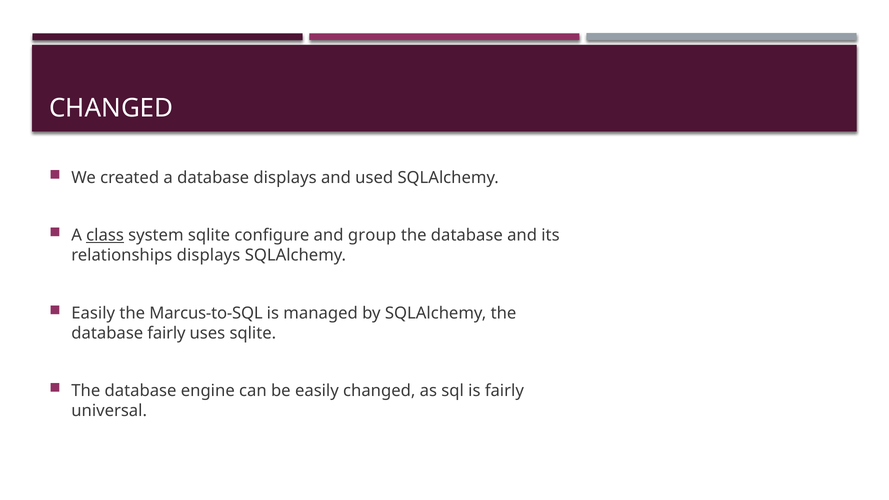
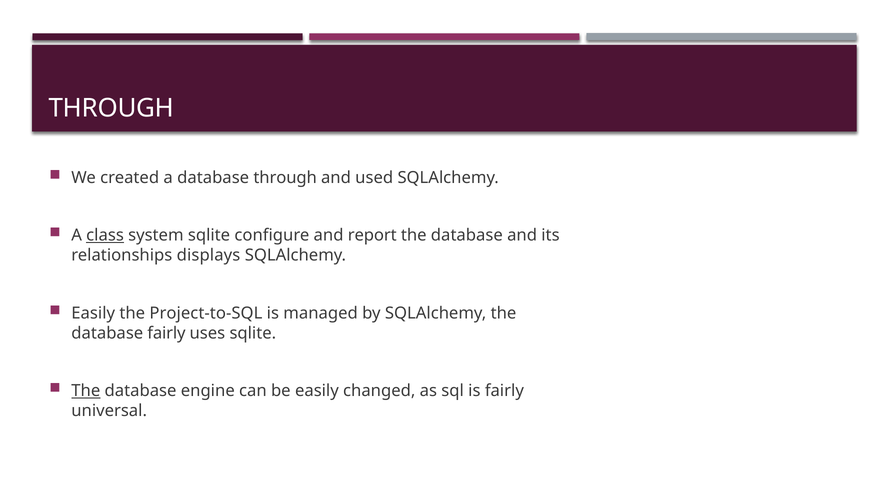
CHANGED: CHANGED -> THROUGH (111, 108)
database displays: displays -> through (285, 178)
group: group -> report (372, 235)
Marcus-to-SQL: Marcus-to-SQL -> Project-to-SQL (206, 313)
The underline: none -> present (86, 391)
